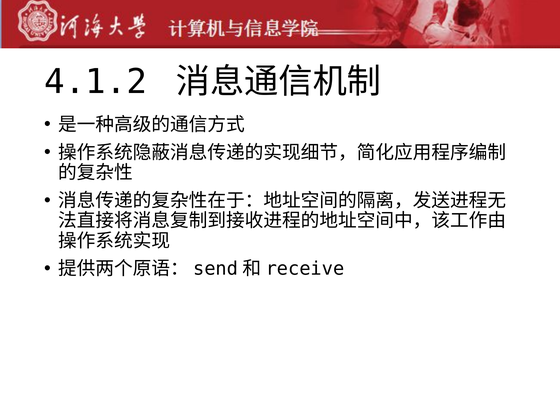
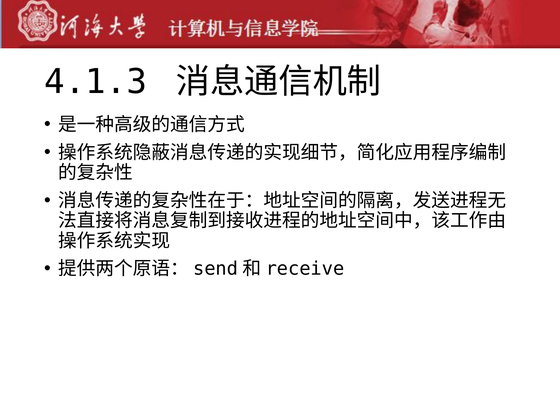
4.1.2: 4.1.2 -> 4.1.3 (96, 82)
